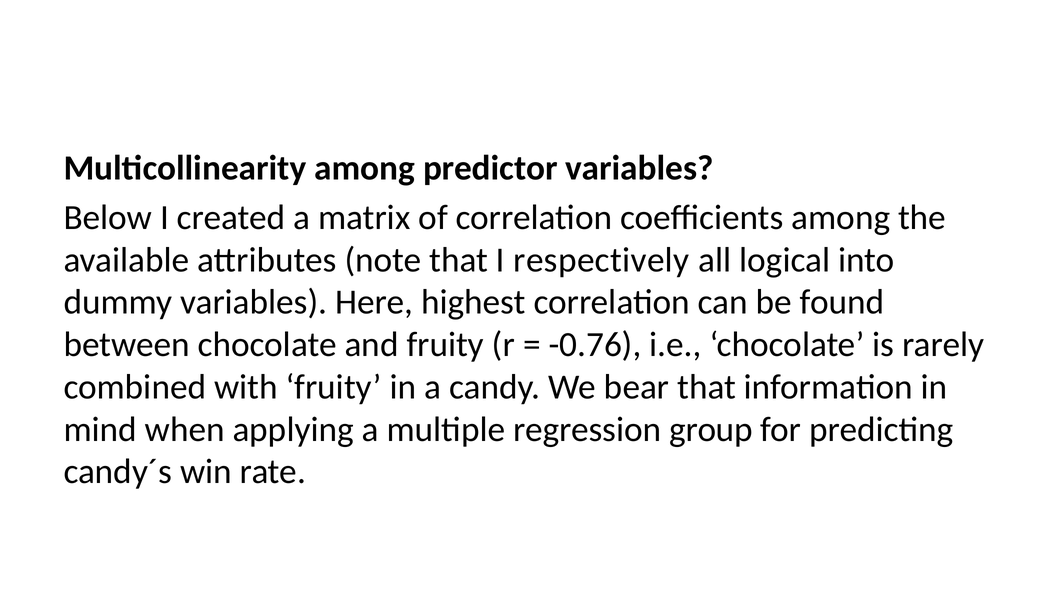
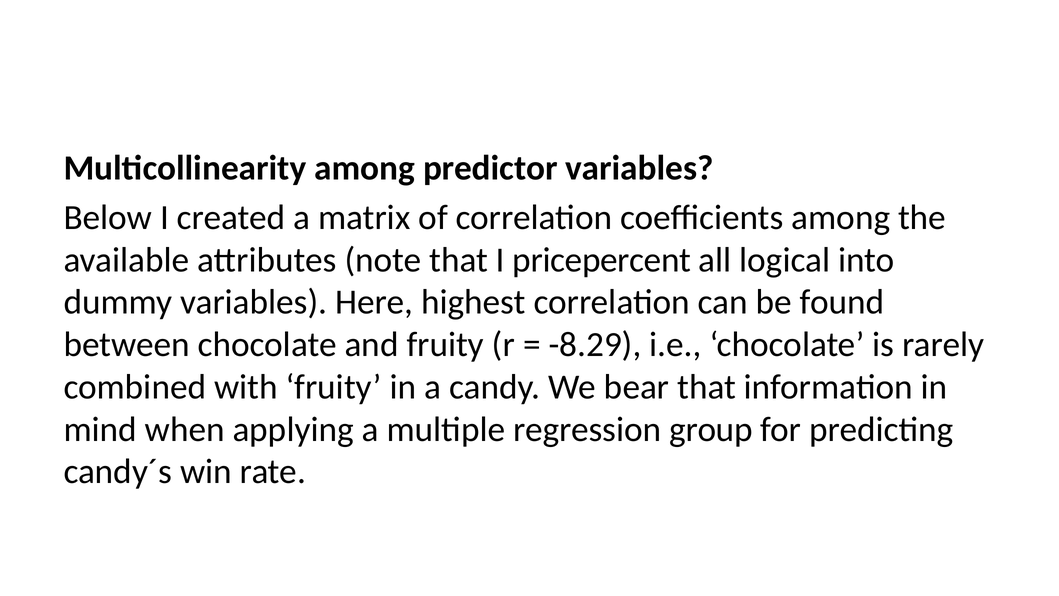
respectively: respectively -> pricepercent (602, 260)
-0.76: -0.76 -> -8.29 (595, 344)
